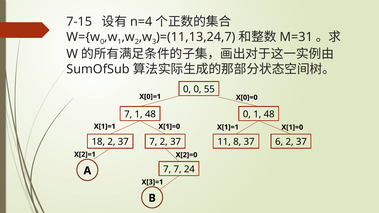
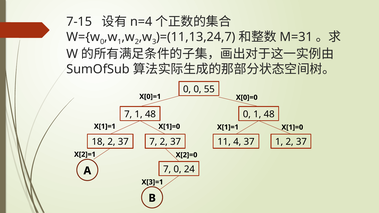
8: 8 -> 4 (237, 142)
37 6: 6 -> 1 (279, 142)
7 7: 7 -> 0 (178, 169)
